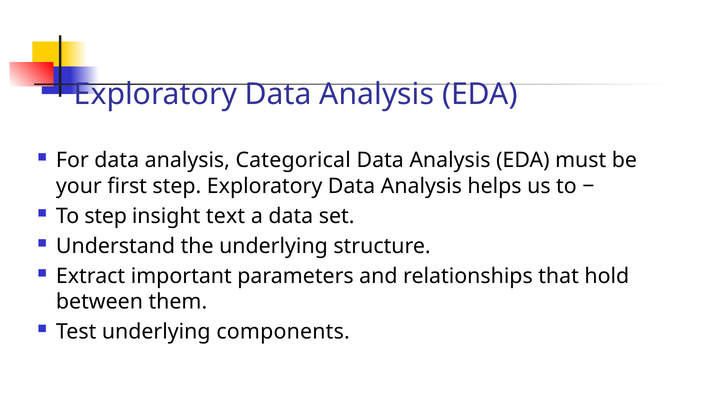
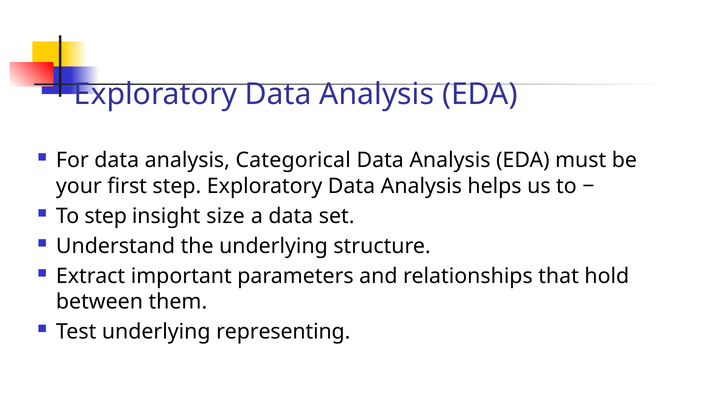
text: text -> size (226, 216)
components: components -> representing (283, 331)
